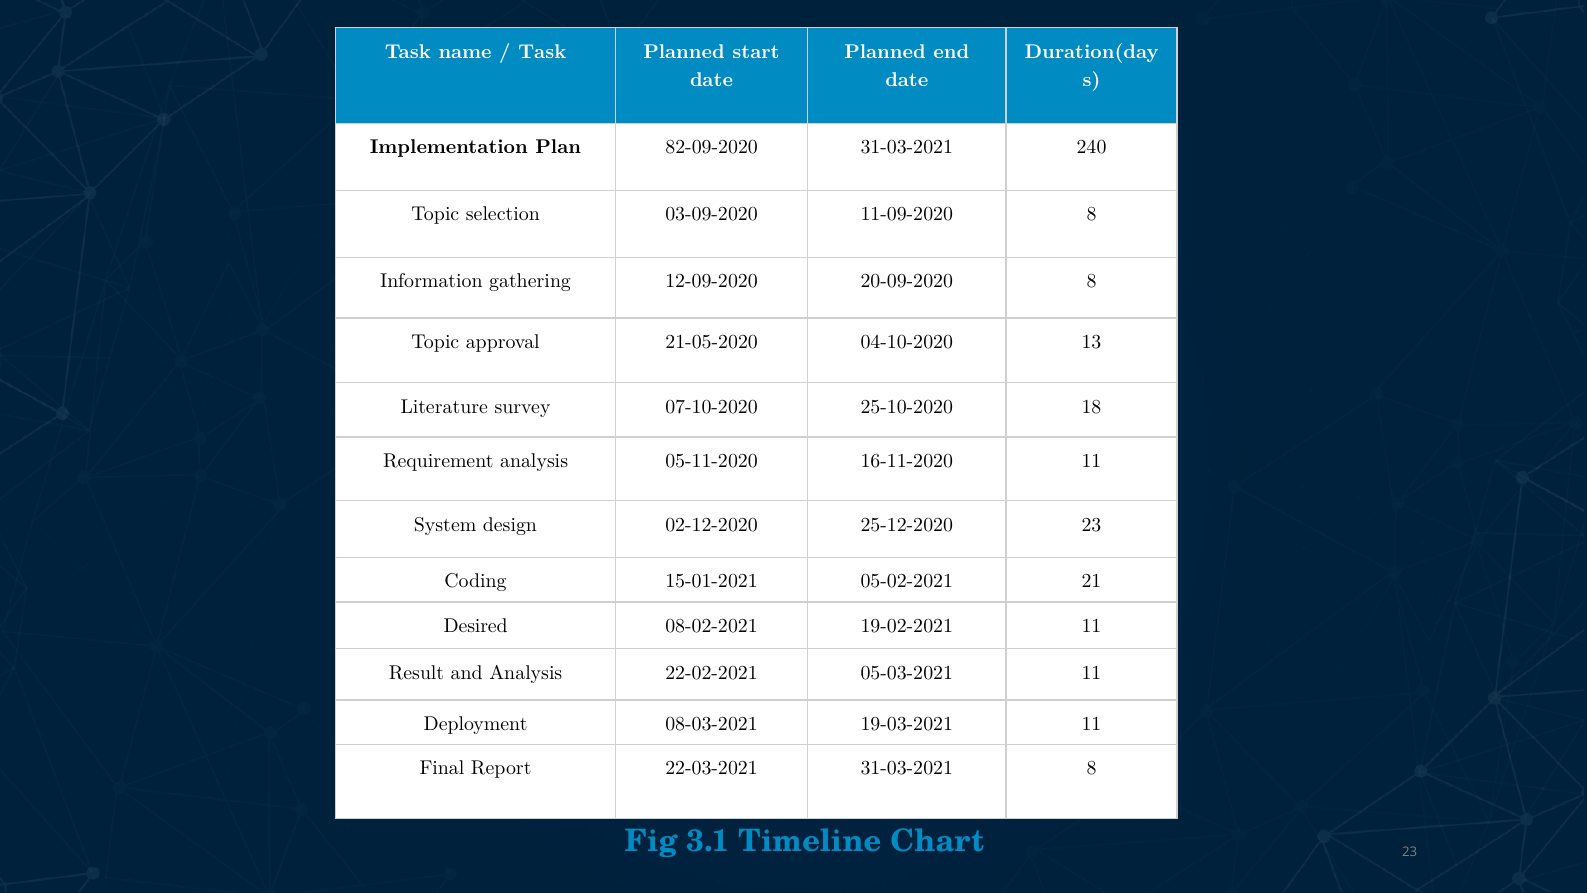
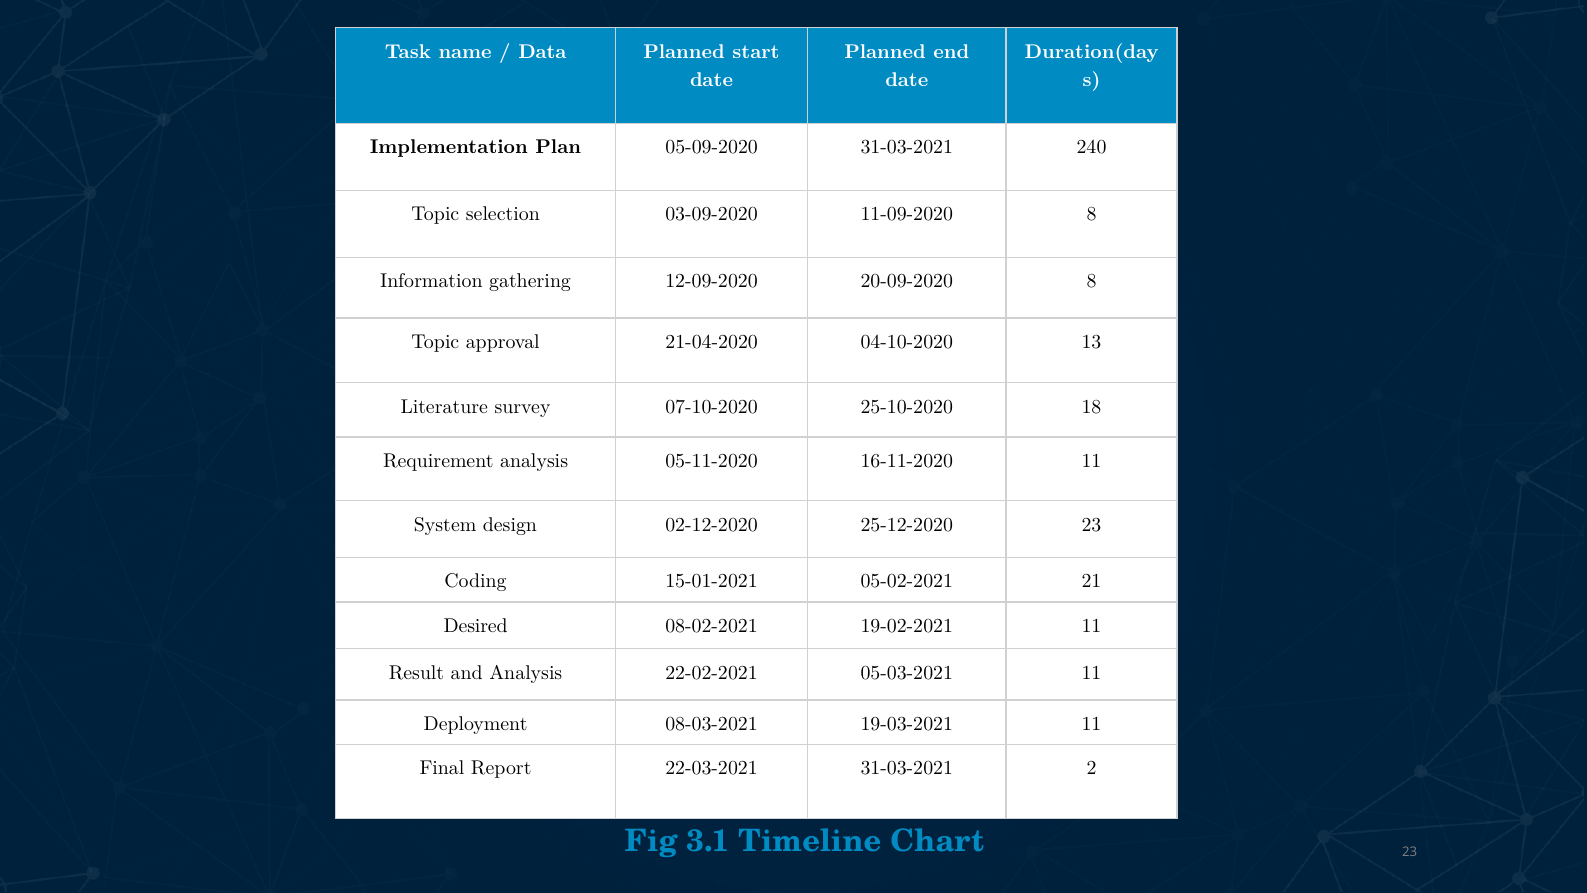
Task: Task -> Data (542, 52)
82-09-2020: 82-09-2020 -> 05-09-2020 (712, 147)
21-05-2020: 21-05-2020 -> 21-04-2020 (712, 342)
31-03-2021 8: 8 -> 2 (1092, 768)
